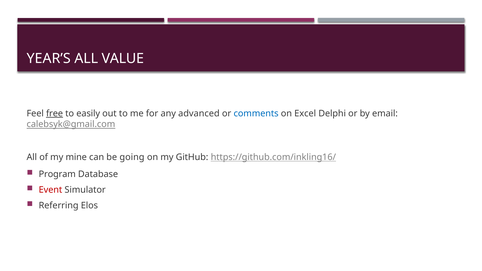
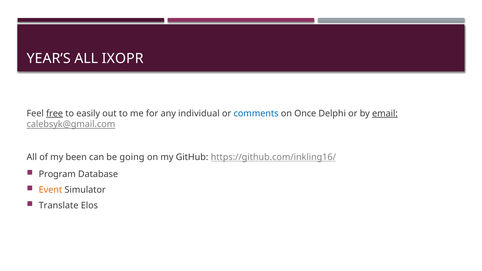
VALUE: VALUE -> IXOPR (123, 59)
advanced: advanced -> individual (199, 113)
Excel: Excel -> Once (305, 113)
email underline: none -> present (385, 113)
mine: mine -> been (76, 157)
Event colour: red -> orange (50, 190)
Referring: Referring -> Translate (59, 206)
